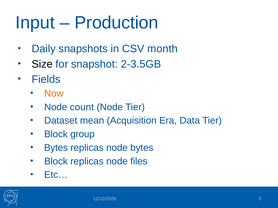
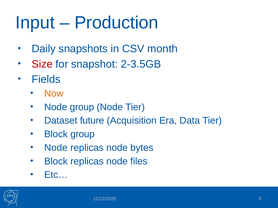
Size colour: black -> red (42, 64)
Node count: count -> group (82, 107)
mean: mean -> future (92, 121)
Bytes: Bytes -> Node (56, 148)
